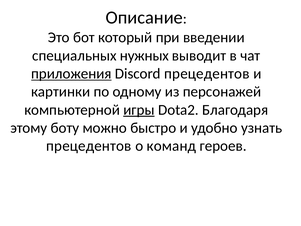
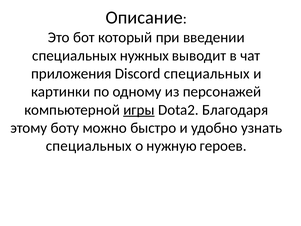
приложения underline: present -> none (71, 74)
Discord прецедентов: прецедентов -> специальных (207, 74)
прецедентов: прецедентов -> специальных (89, 146)
команд: команд -> нужную (172, 146)
